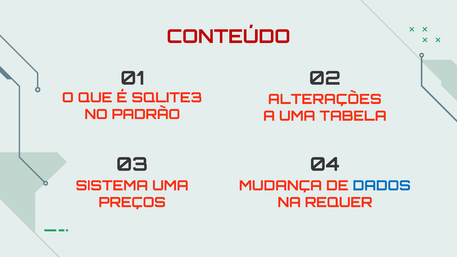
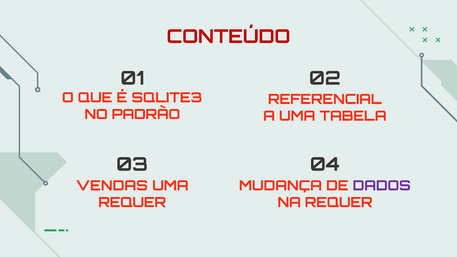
ALTERAÇÕES: ALTERAÇÕES -> REFERENCIAL (325, 99)
SISTEMA: SISTEMA -> VENDAS (112, 186)
DADOS colour: blue -> purple (382, 186)
PREÇOS: PREÇOS -> REQUER (132, 203)
